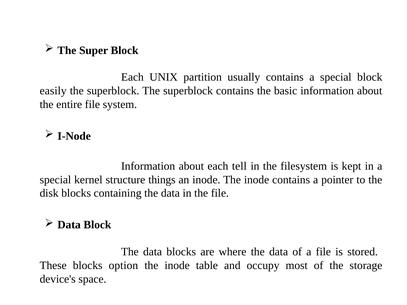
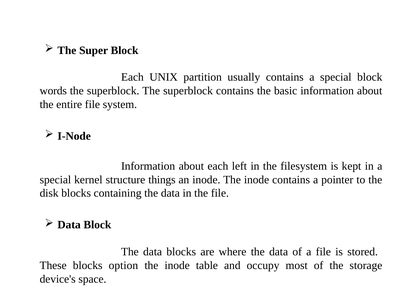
easily: easily -> words (53, 91)
tell: tell -> left (239, 166)
